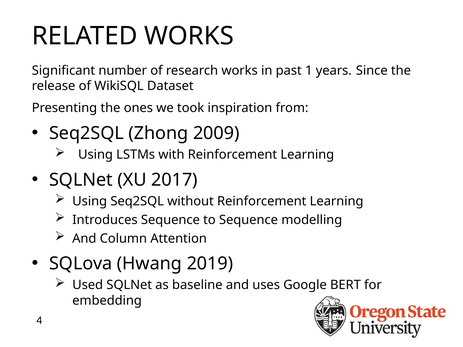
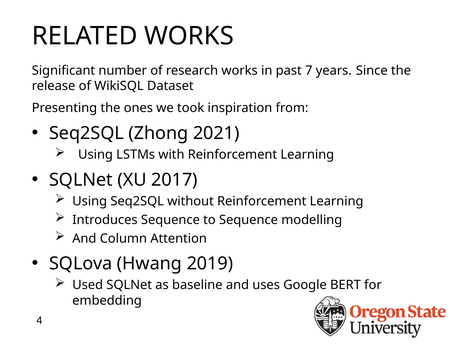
1: 1 -> 7 (309, 71)
2009: 2009 -> 2021 (216, 133)
